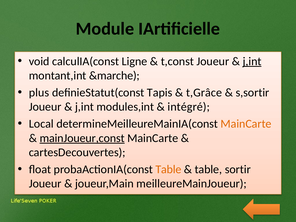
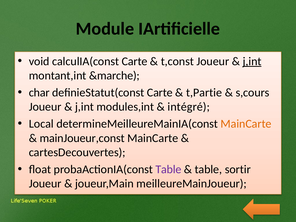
calculIA(const Ligne: Ligne -> Carte (135, 61)
plus: plus -> char (39, 93)
definieStatut(const Tapis: Tapis -> Carte (160, 93)
t,Grâce: t,Grâce -> t,Partie (204, 93)
s,sortir: s,sortir -> s,cours (253, 93)
mainJoueur,const underline: present -> none (82, 138)
Table colour: orange -> purple (168, 169)
